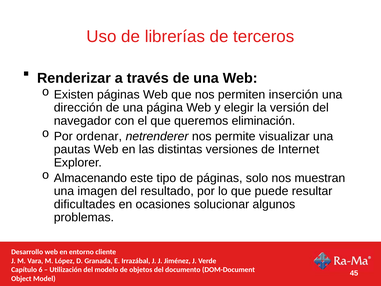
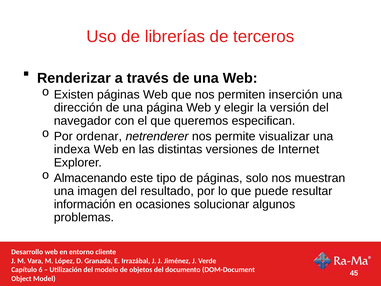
eliminación: eliminación -> especifican (263, 121)
pautas: pautas -> indexa (72, 149)
dificultades: dificultades -> información (85, 204)
